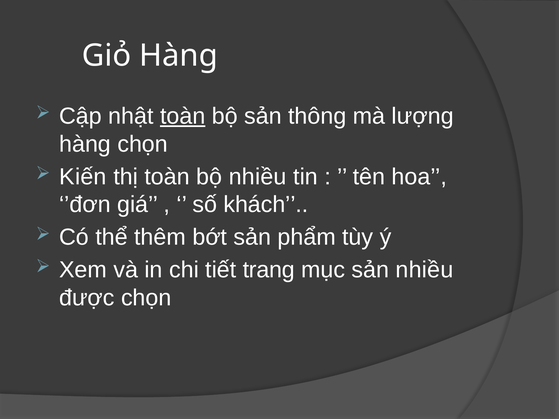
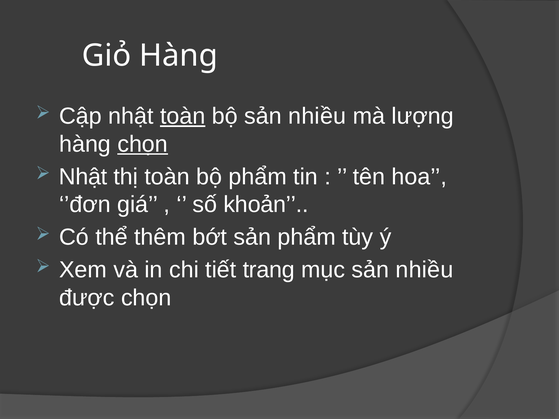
bộ sản thông: thông -> nhiều (317, 116)
chọn underline: none -> present (143, 144)
Kiến: Kiến -> Nhật (83, 177)
bộ nhiều: nhiều -> phẩm (258, 177)
khách: khách -> khoản (266, 205)
